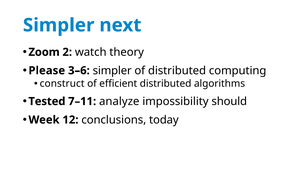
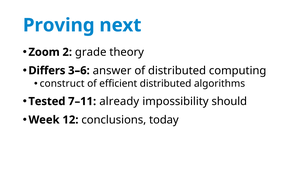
Simpler: Simpler -> Proving (59, 25)
watch: watch -> grade (91, 52)
Please: Please -> Differs (47, 70)
3–6 simpler: simpler -> answer (112, 70)
analyze: analyze -> already (119, 101)
